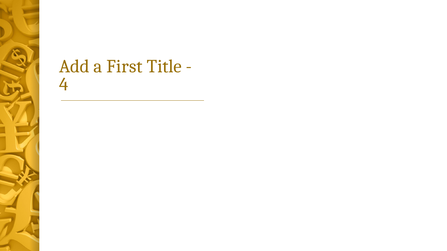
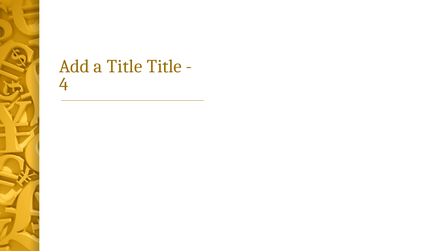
a First: First -> Title (125, 66)
